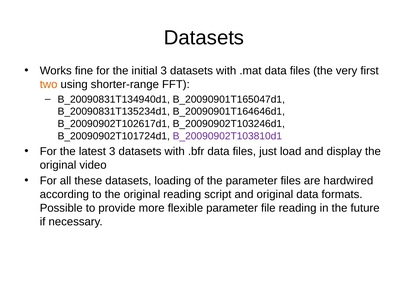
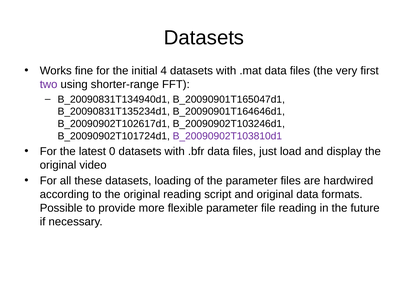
initial 3: 3 -> 4 (164, 71)
two colour: orange -> purple (49, 84)
latest 3: 3 -> 0 (112, 151)
